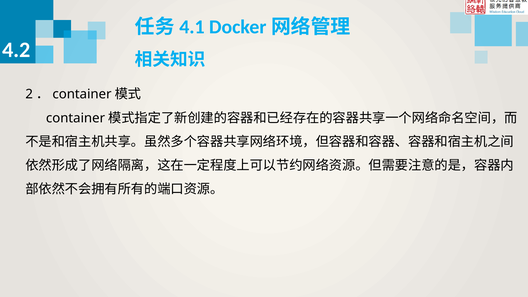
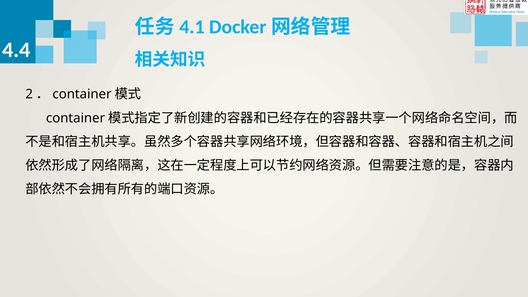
4.2: 4.2 -> 4.4 (16, 50)
